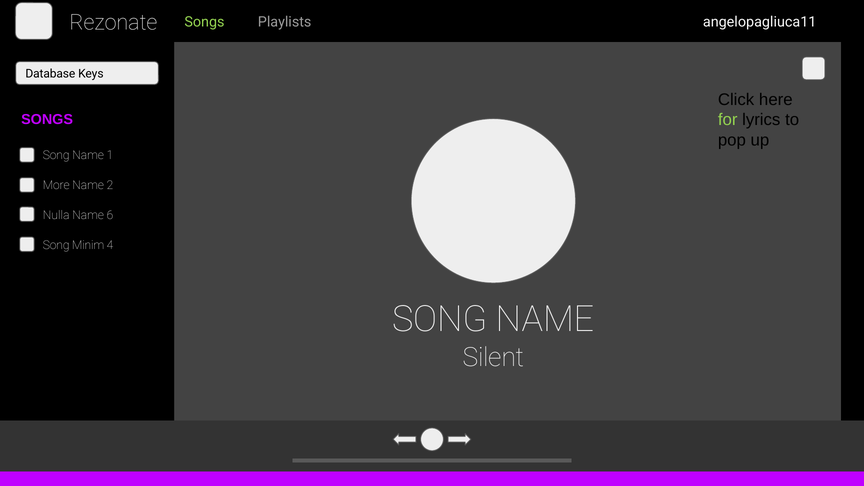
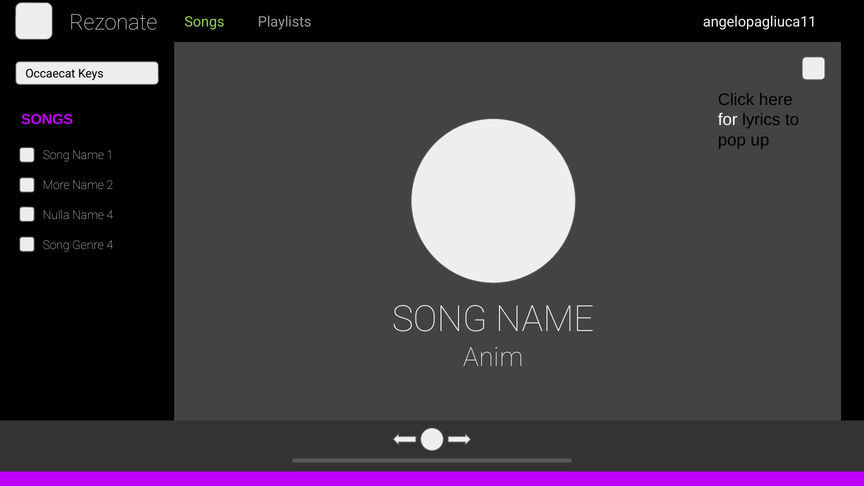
Database: Database -> Occaecat (50, 74)
for colour: light green -> white (728, 120)
Name 6: 6 -> 4 (110, 215)
Minim: Minim -> Genre (88, 245)
Silent: Silent -> Anim (493, 357)
